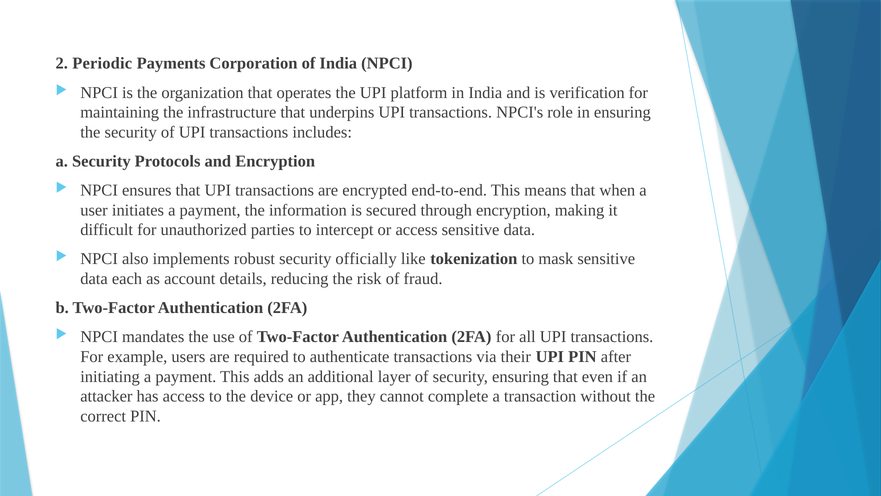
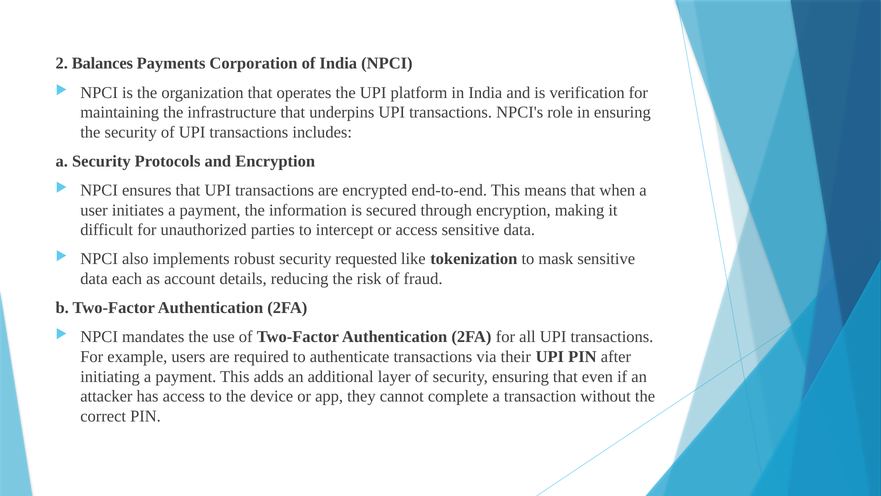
Periodic: Periodic -> Balances (102, 63)
officially: officially -> requested (366, 259)
